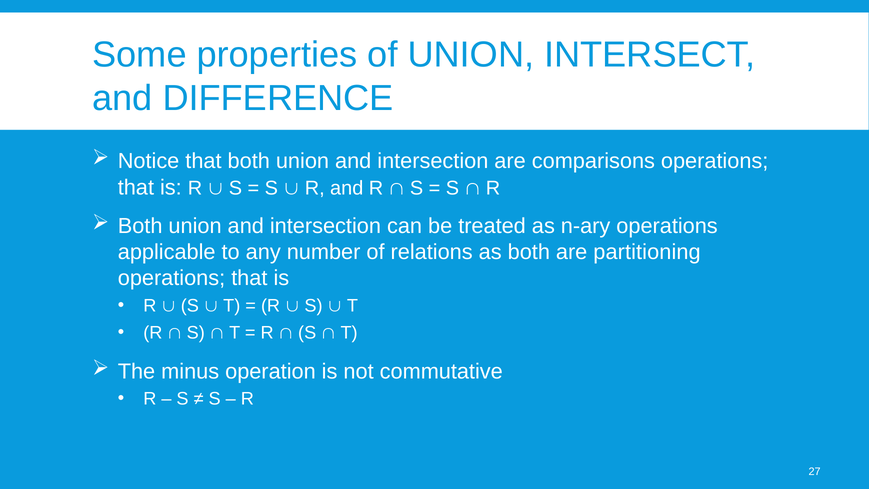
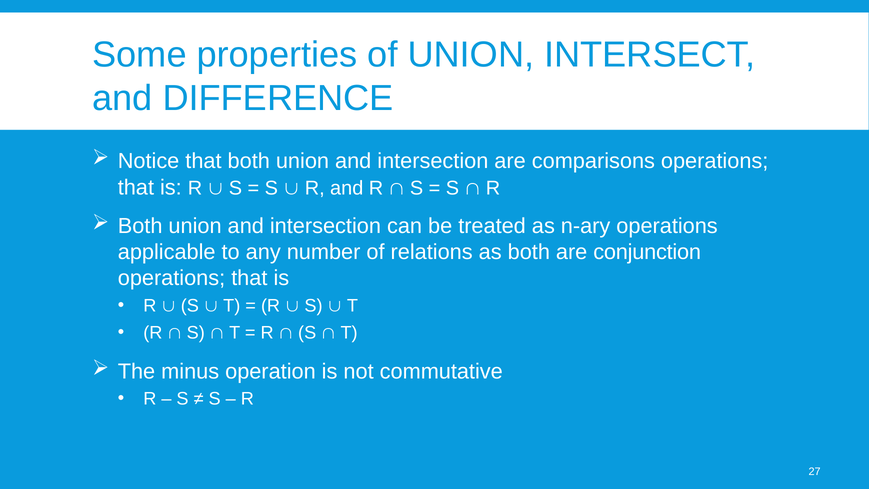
partitioning: partitioning -> conjunction (647, 252)
